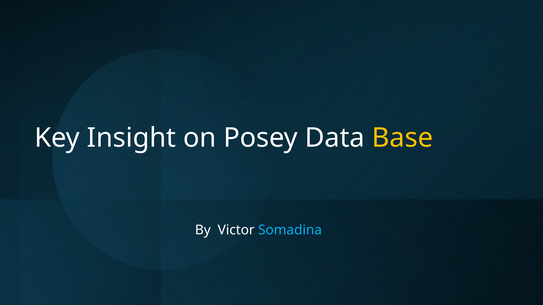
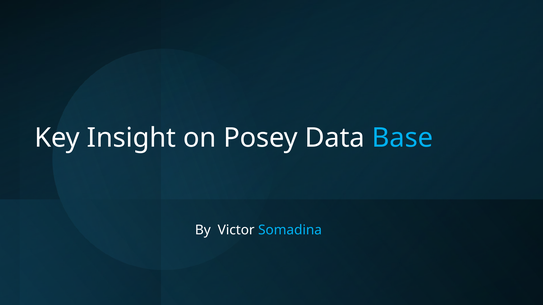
Base colour: yellow -> light blue (402, 138)
